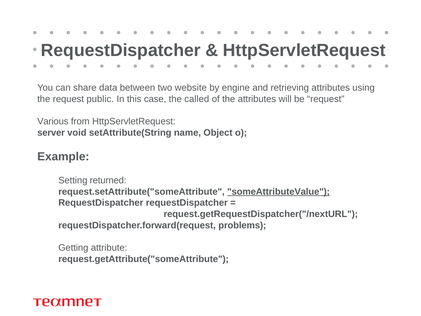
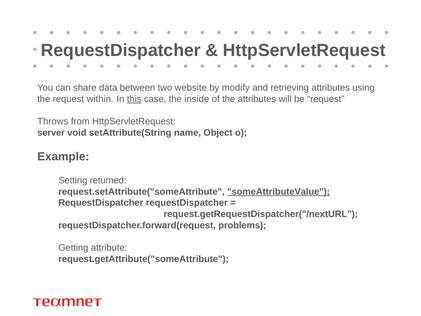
engine: engine -> modify (236, 88)
public: public -> within (100, 99)
this underline: none -> present (134, 99)
called: called -> inside (197, 99)
Various: Various -> Throws (53, 121)
